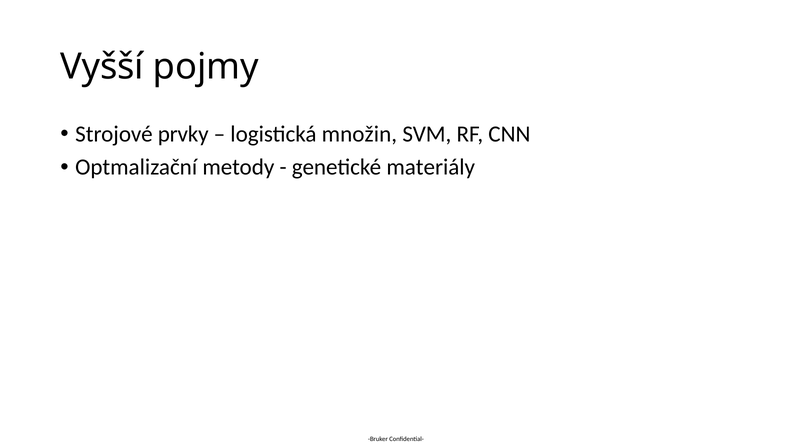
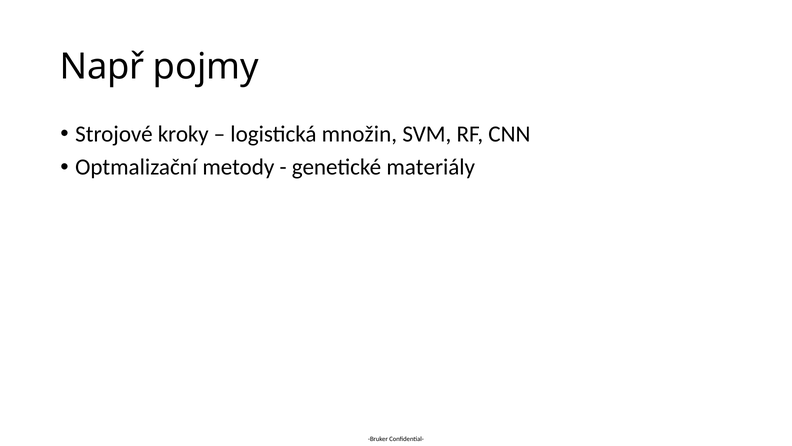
Vyšší: Vyšší -> Např (102, 67)
prvky: prvky -> kroky (183, 134)
